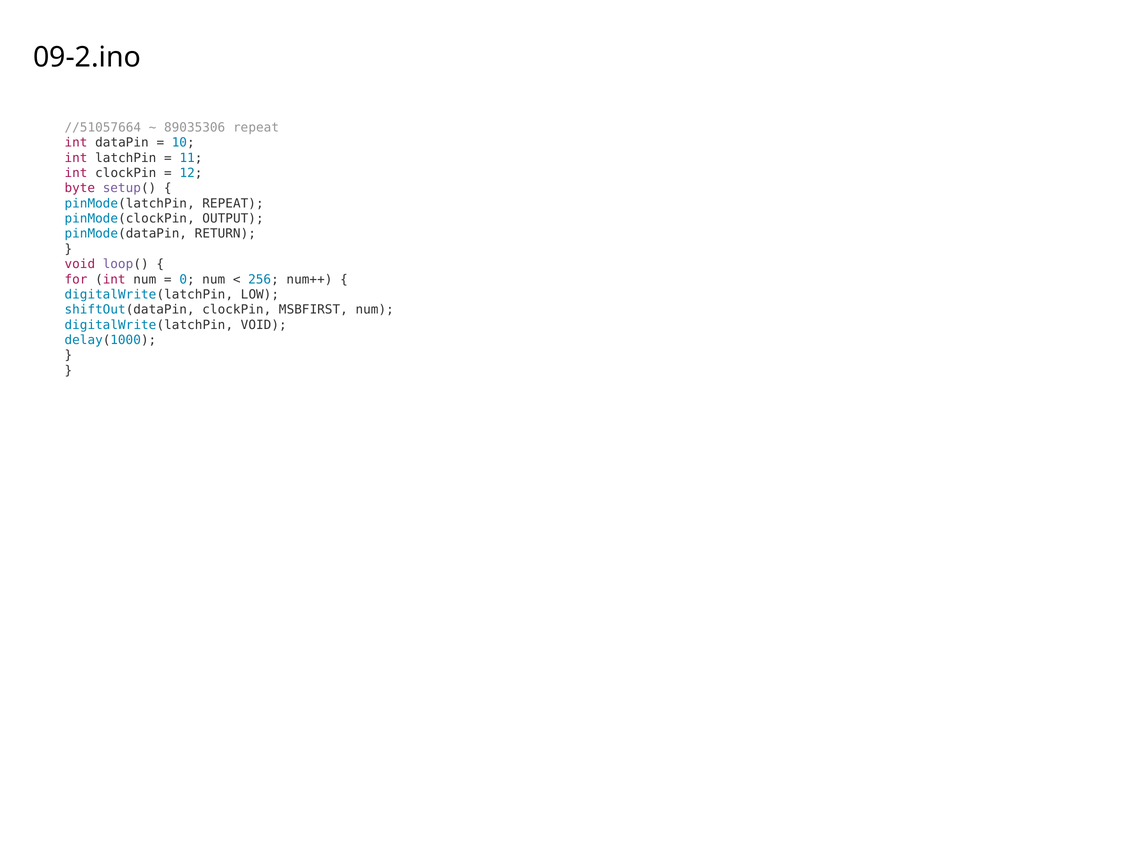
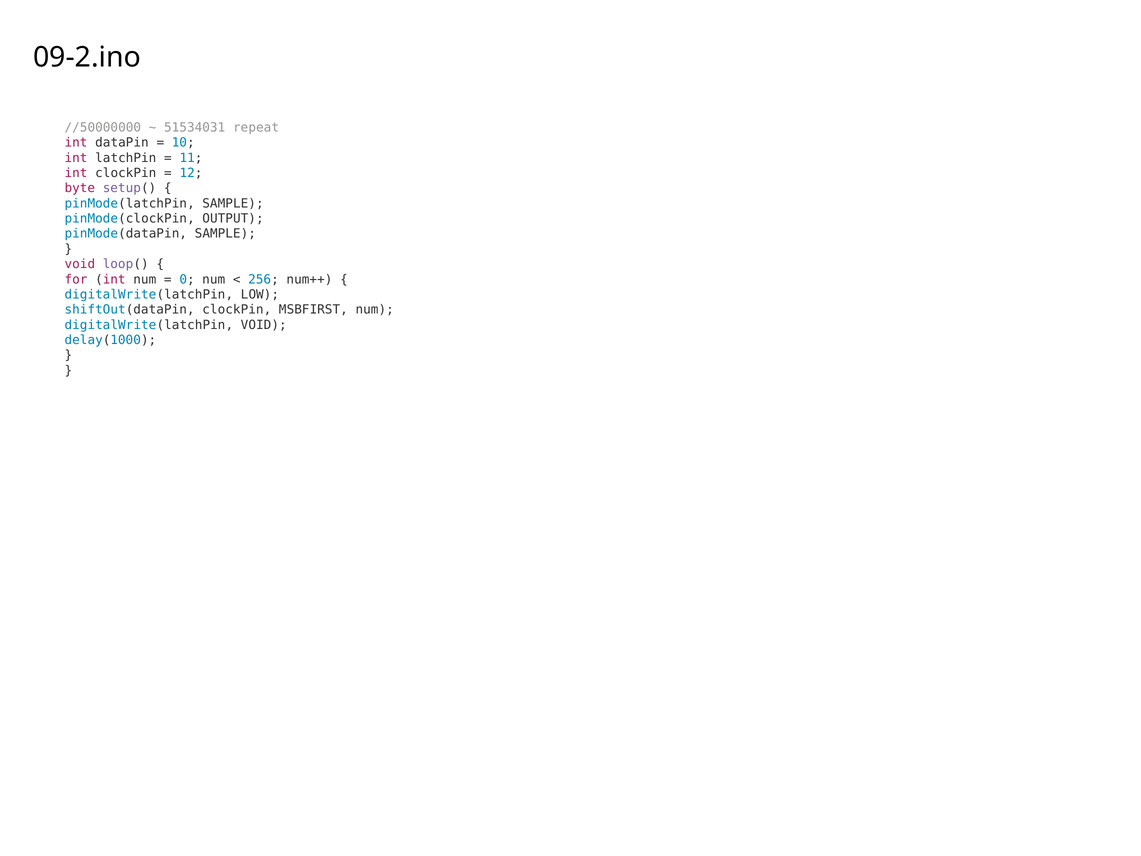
//51057664: //51057664 -> //50000000 (103, 127)
89035306: 89035306 -> 51534031 (195, 127)
pinMode(latchPin REPEAT: REPEAT -> SAMPLE (233, 203)
pinMode(dataPin RETURN: RETURN -> SAMPLE (225, 234)
